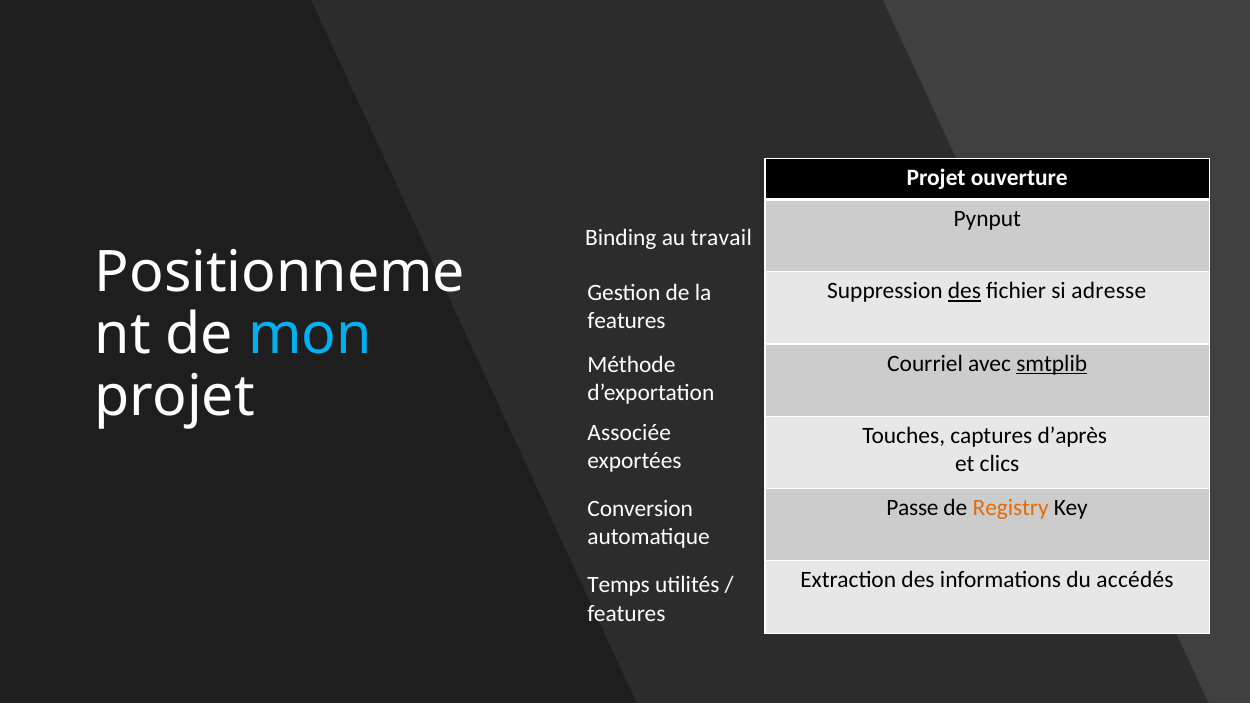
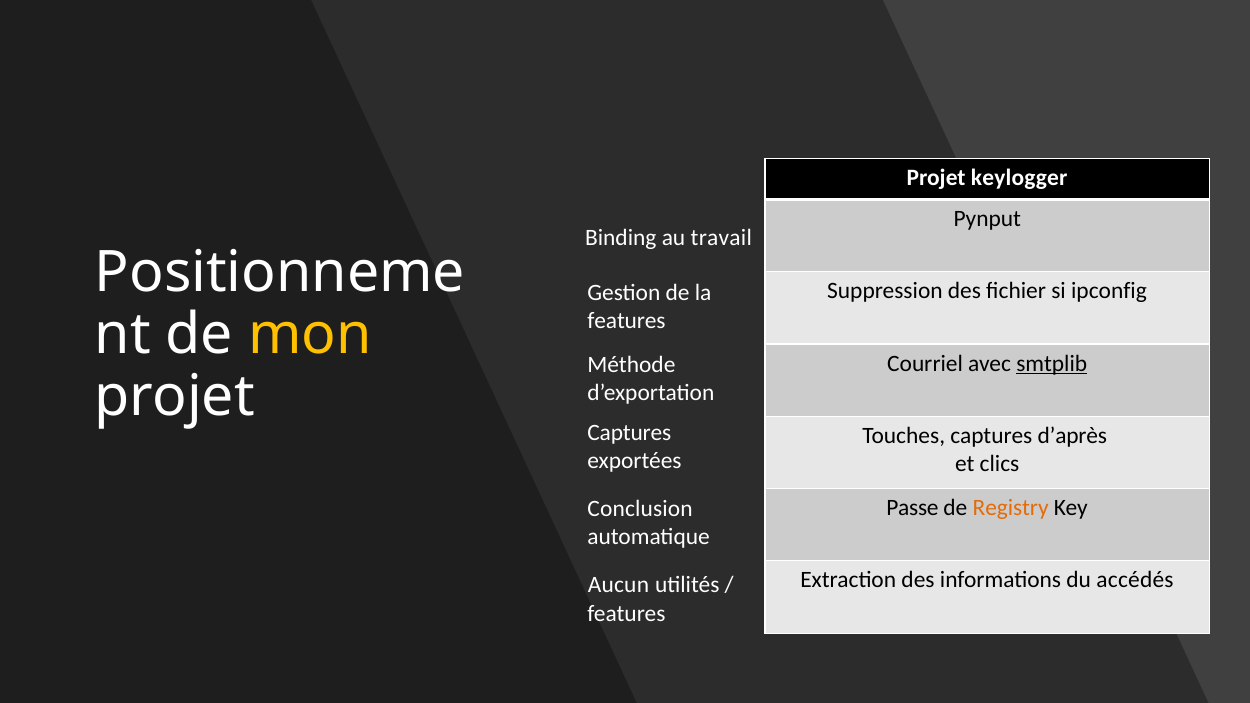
ouverture: ouverture -> keylogger (1019, 178)
des underline: present -> none (964, 291)
adresse: adresse -> ipconfig (1109, 291)
mon colour: light blue -> yellow (310, 335)
Associée: Associée -> Captures (629, 433)
Conversion: Conversion -> Conclusion (640, 509)
Temps: Temps -> Aucun (618, 585)
